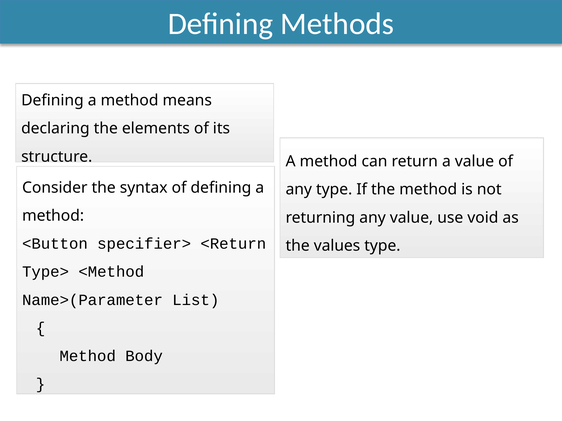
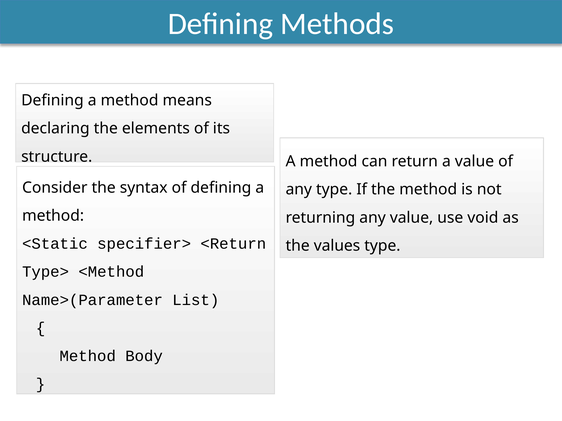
<Button: <Button -> <Static (55, 244)
